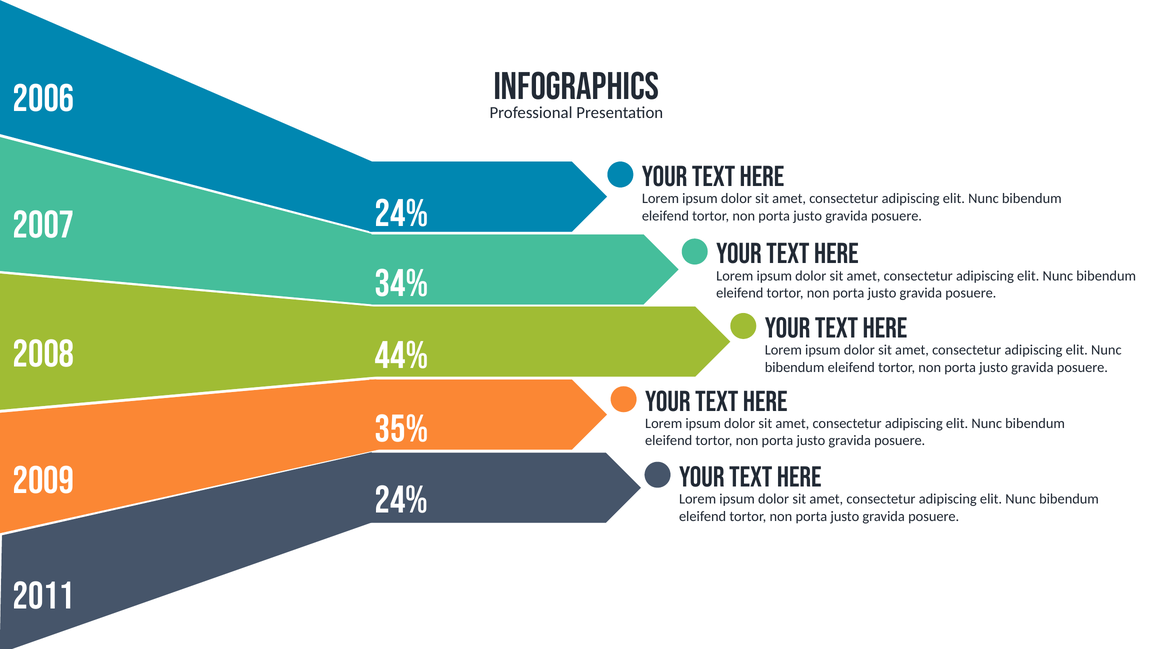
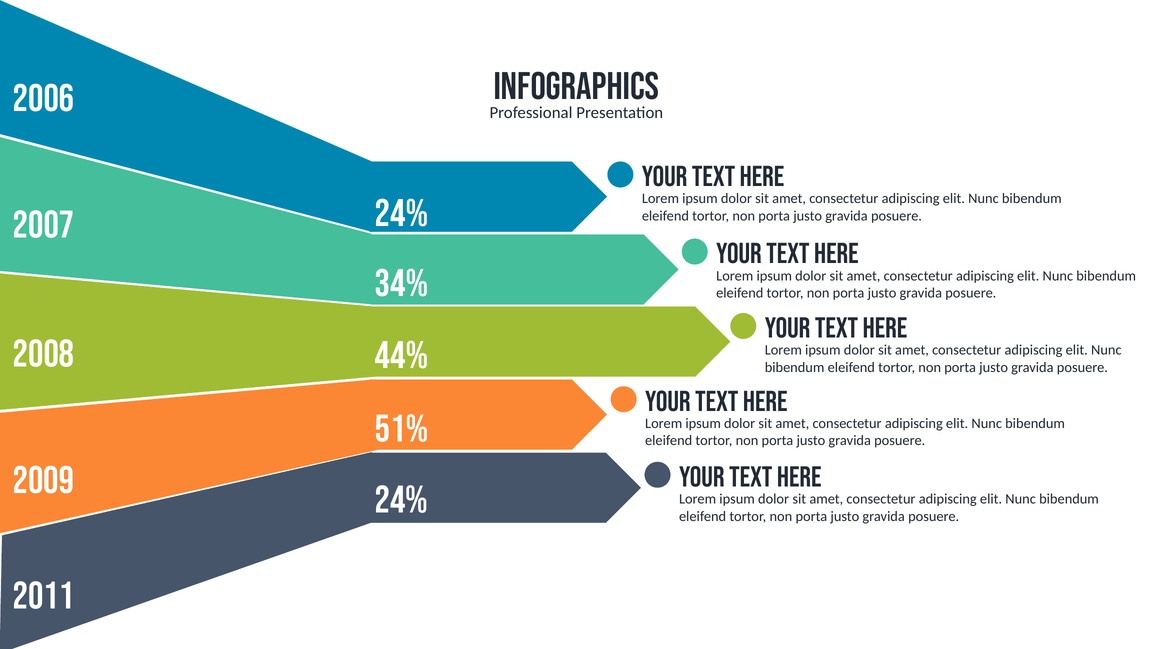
35%: 35% -> 51% (402, 429)
